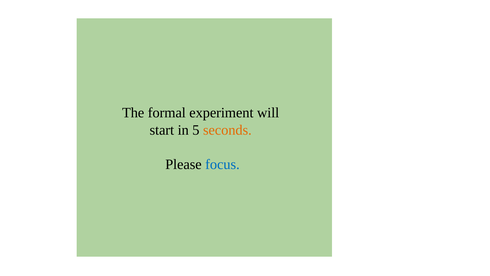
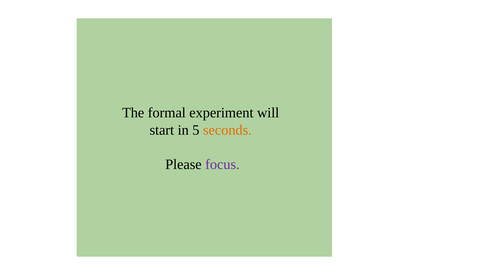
focus colour: blue -> purple (222, 164)
